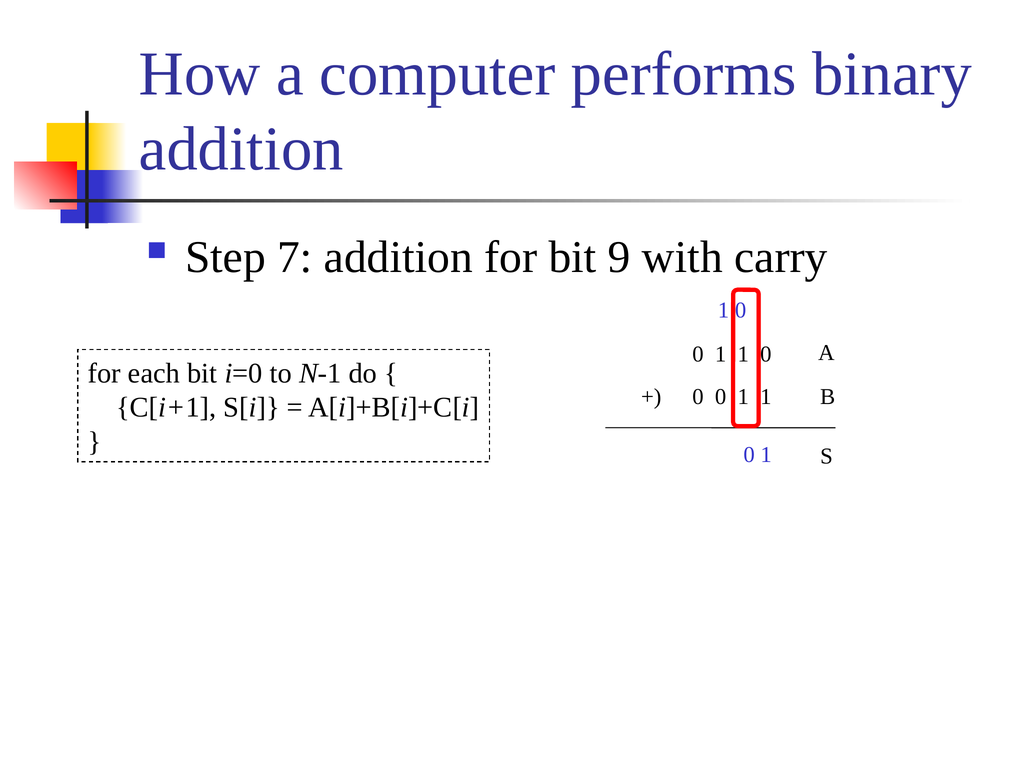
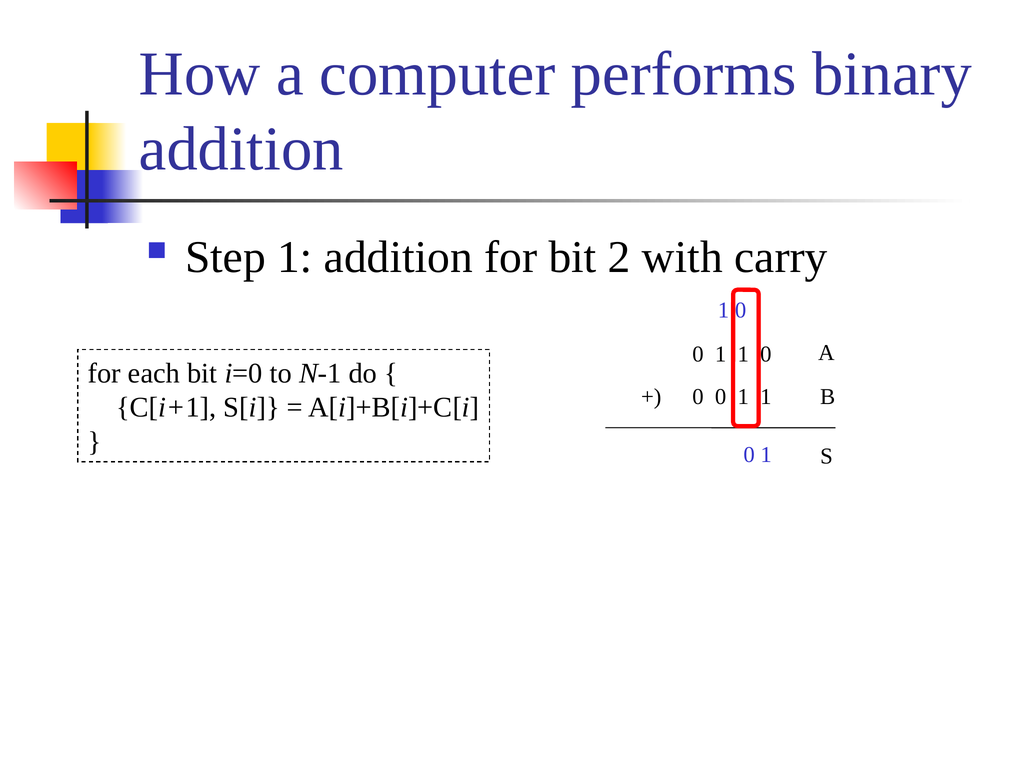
Step 7: 7 -> 1 (295, 257)
9: 9 -> 2 (619, 257)
